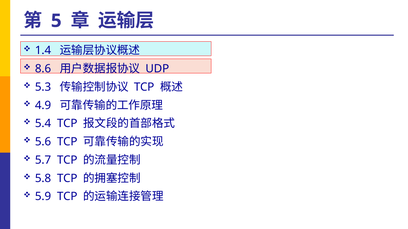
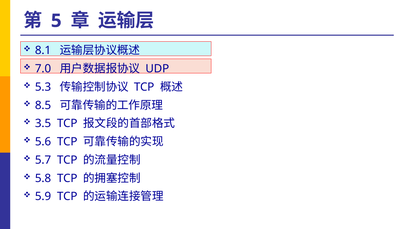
1.4: 1.4 -> 8.1 (43, 51)
8.6: 8.6 -> 7.0 (43, 69)
4.9: 4.9 -> 8.5 (43, 106)
5.4: 5.4 -> 3.5 (43, 124)
